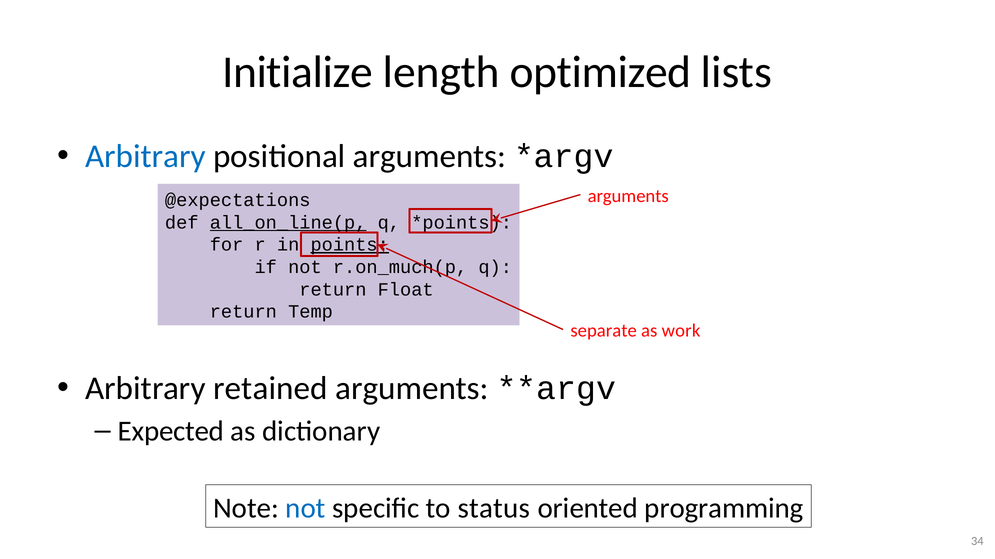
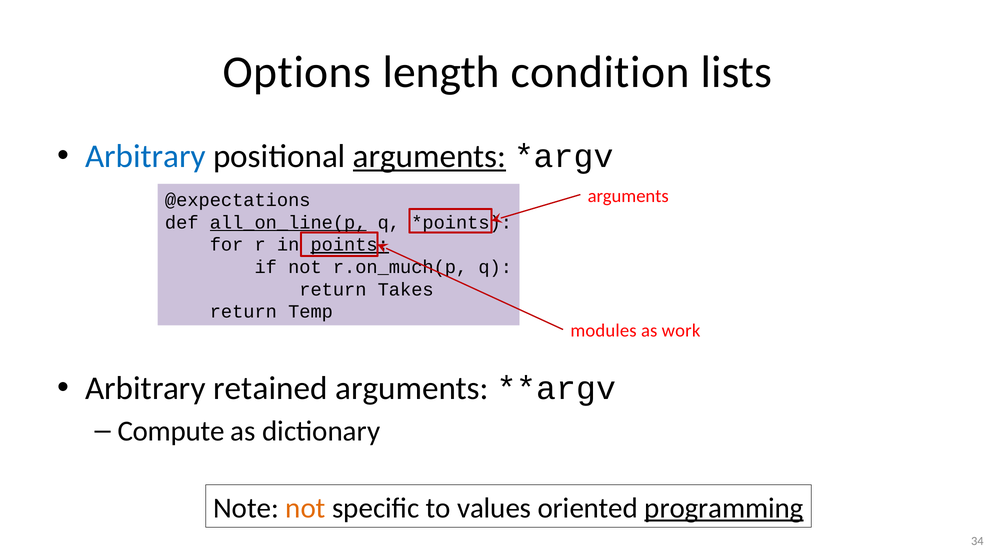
Initialize: Initialize -> Options (297, 72)
optimized: optimized -> condition (600, 72)
arguments underline: none -> present (430, 157)
Float: Float -> Takes (406, 290)
separate: separate -> modules (604, 331)
Expected: Expected -> Compute (171, 432)
not colour: blue -> orange (305, 509)
status: status -> values (494, 509)
programming underline: none -> present (724, 509)
